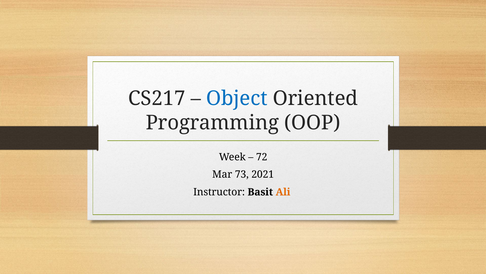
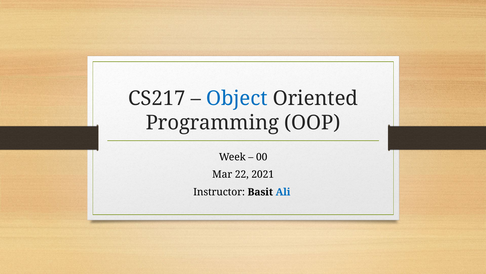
72: 72 -> 00 (262, 157)
73: 73 -> 22 (242, 174)
Ali colour: orange -> blue (283, 192)
